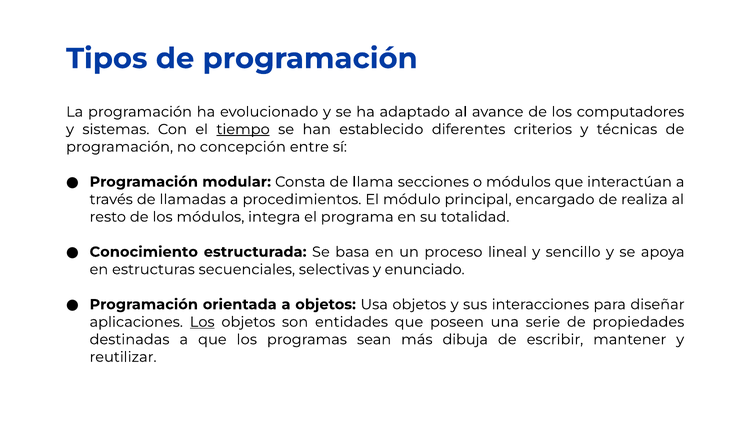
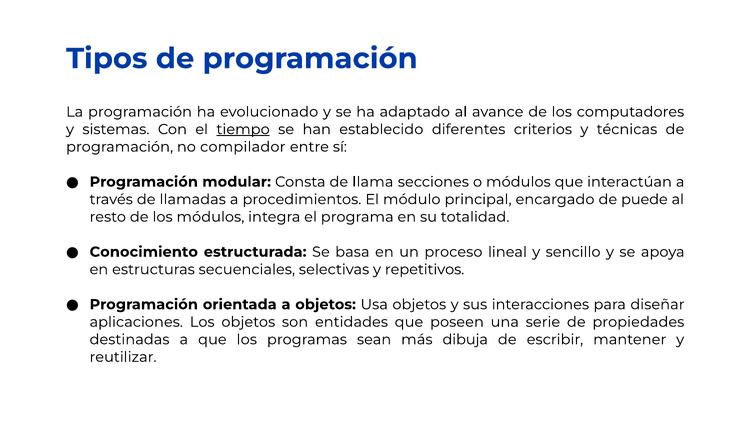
concepción: concepción -> compilador (243, 147)
realiza: realiza -> puede (644, 200)
enunciado: enunciado -> repetitivos (425, 270)
Los underline: present -> none (202, 322)
